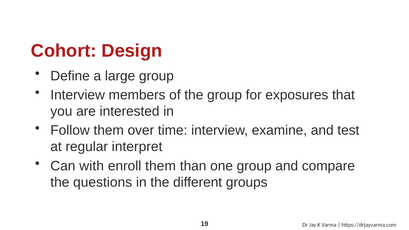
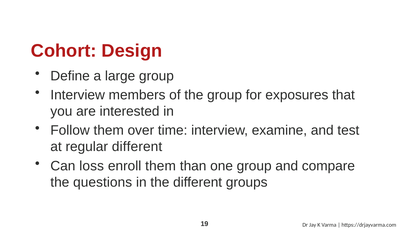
regular interpret: interpret -> different (137, 147)
with: with -> loss (92, 166)
